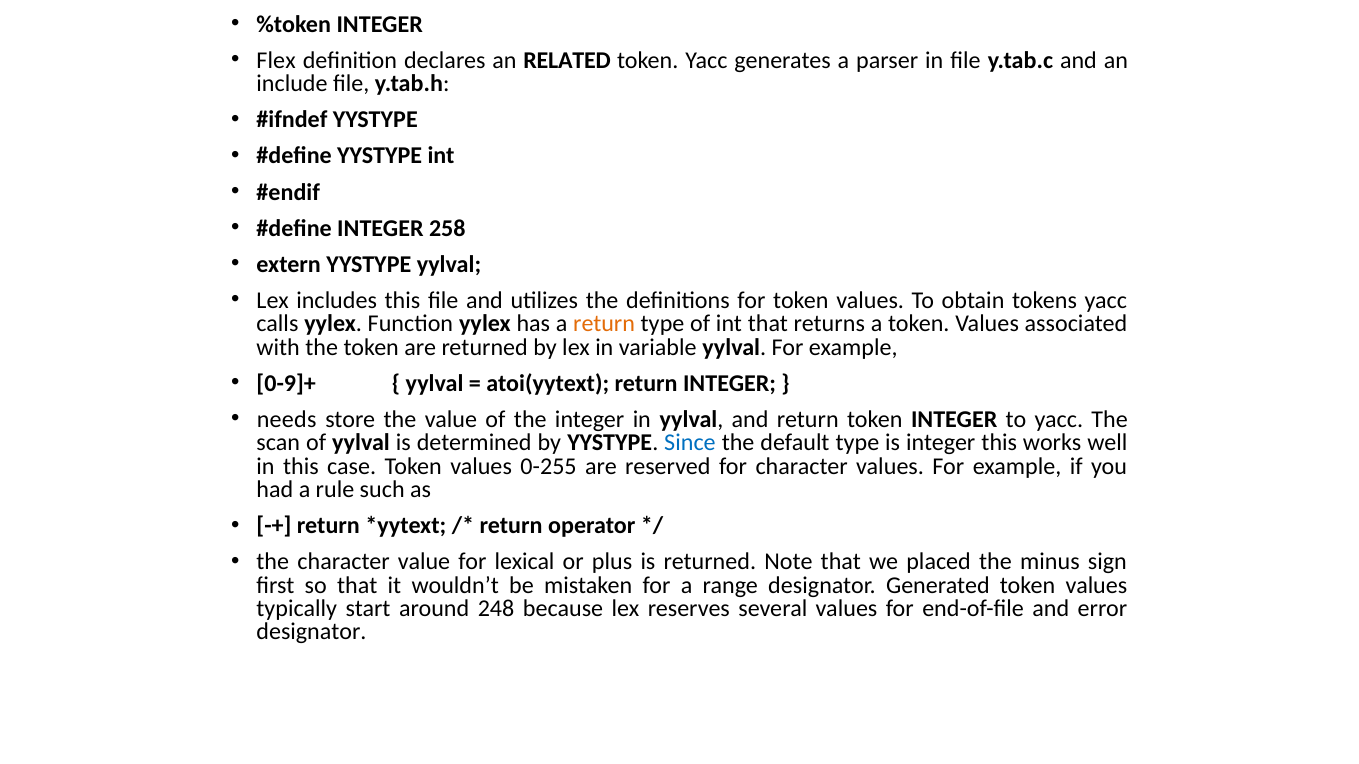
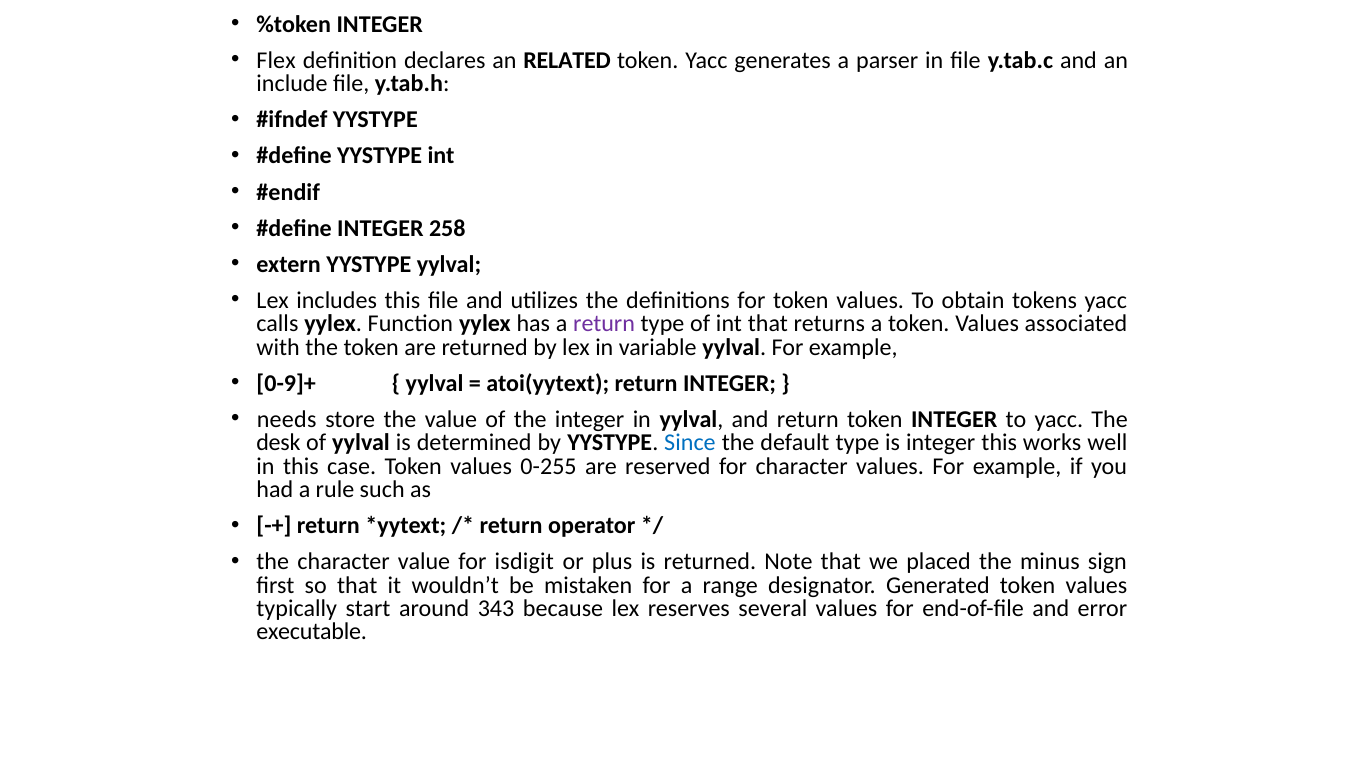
return colour: orange -> purple (604, 324)
scan: scan -> desk (278, 443)
lexical: lexical -> isdigit (524, 562)
248: 248 -> 343 (496, 609)
designator: designator -> executable (312, 632)
